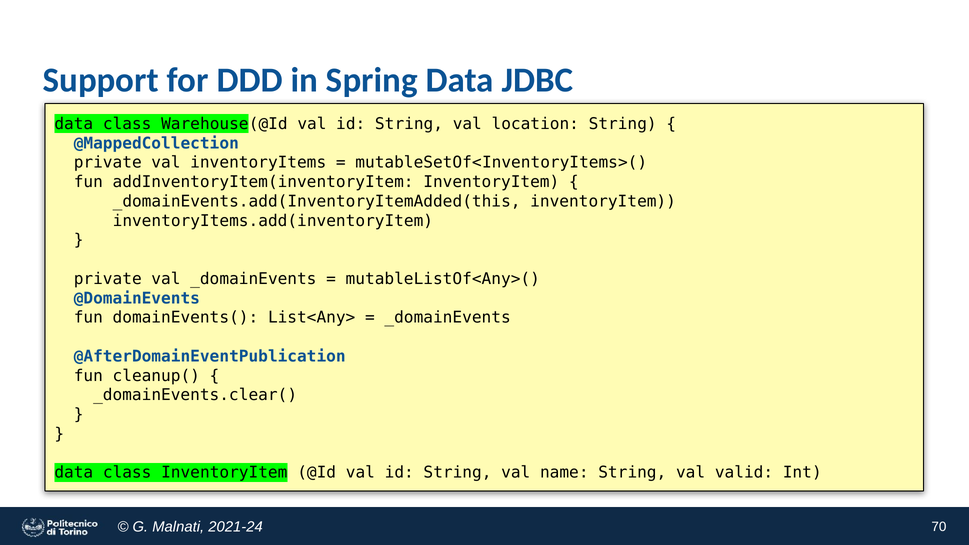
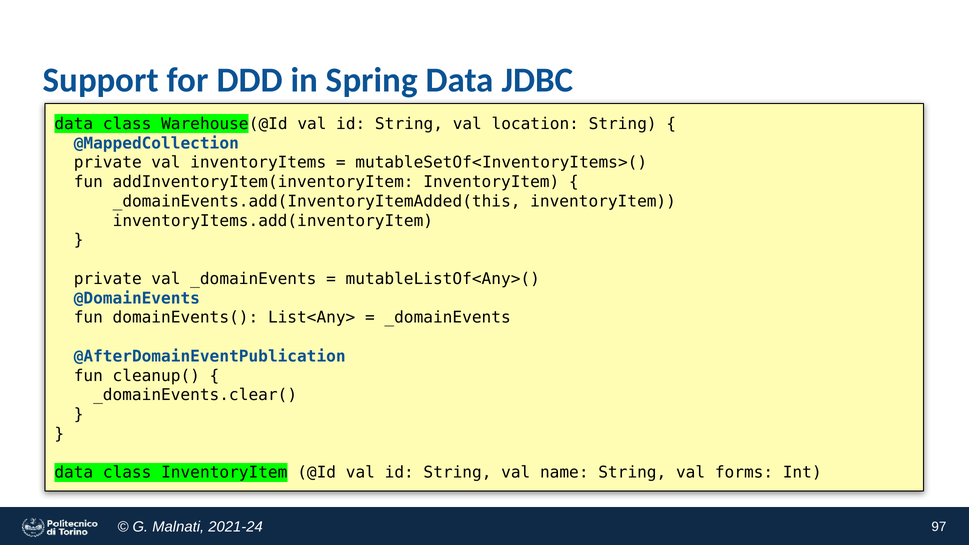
valid: valid -> forms (744, 473)
70: 70 -> 97 (939, 527)
